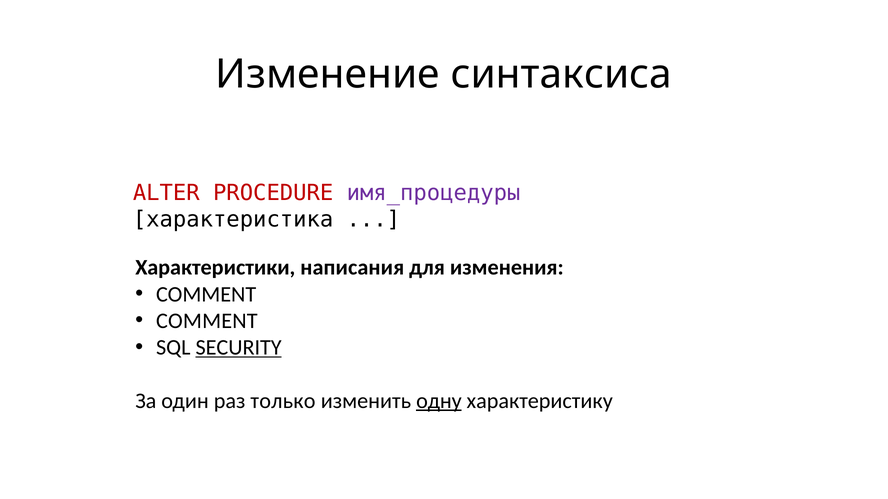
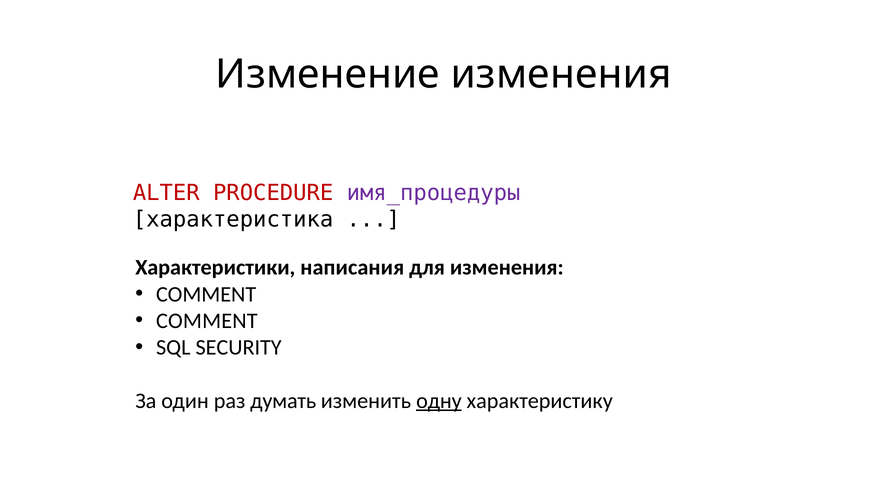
Изменение синтаксиса: синтаксиса -> изменения (561, 75)
SECURITY underline: present -> none (239, 348)
только: только -> думать (283, 401)
